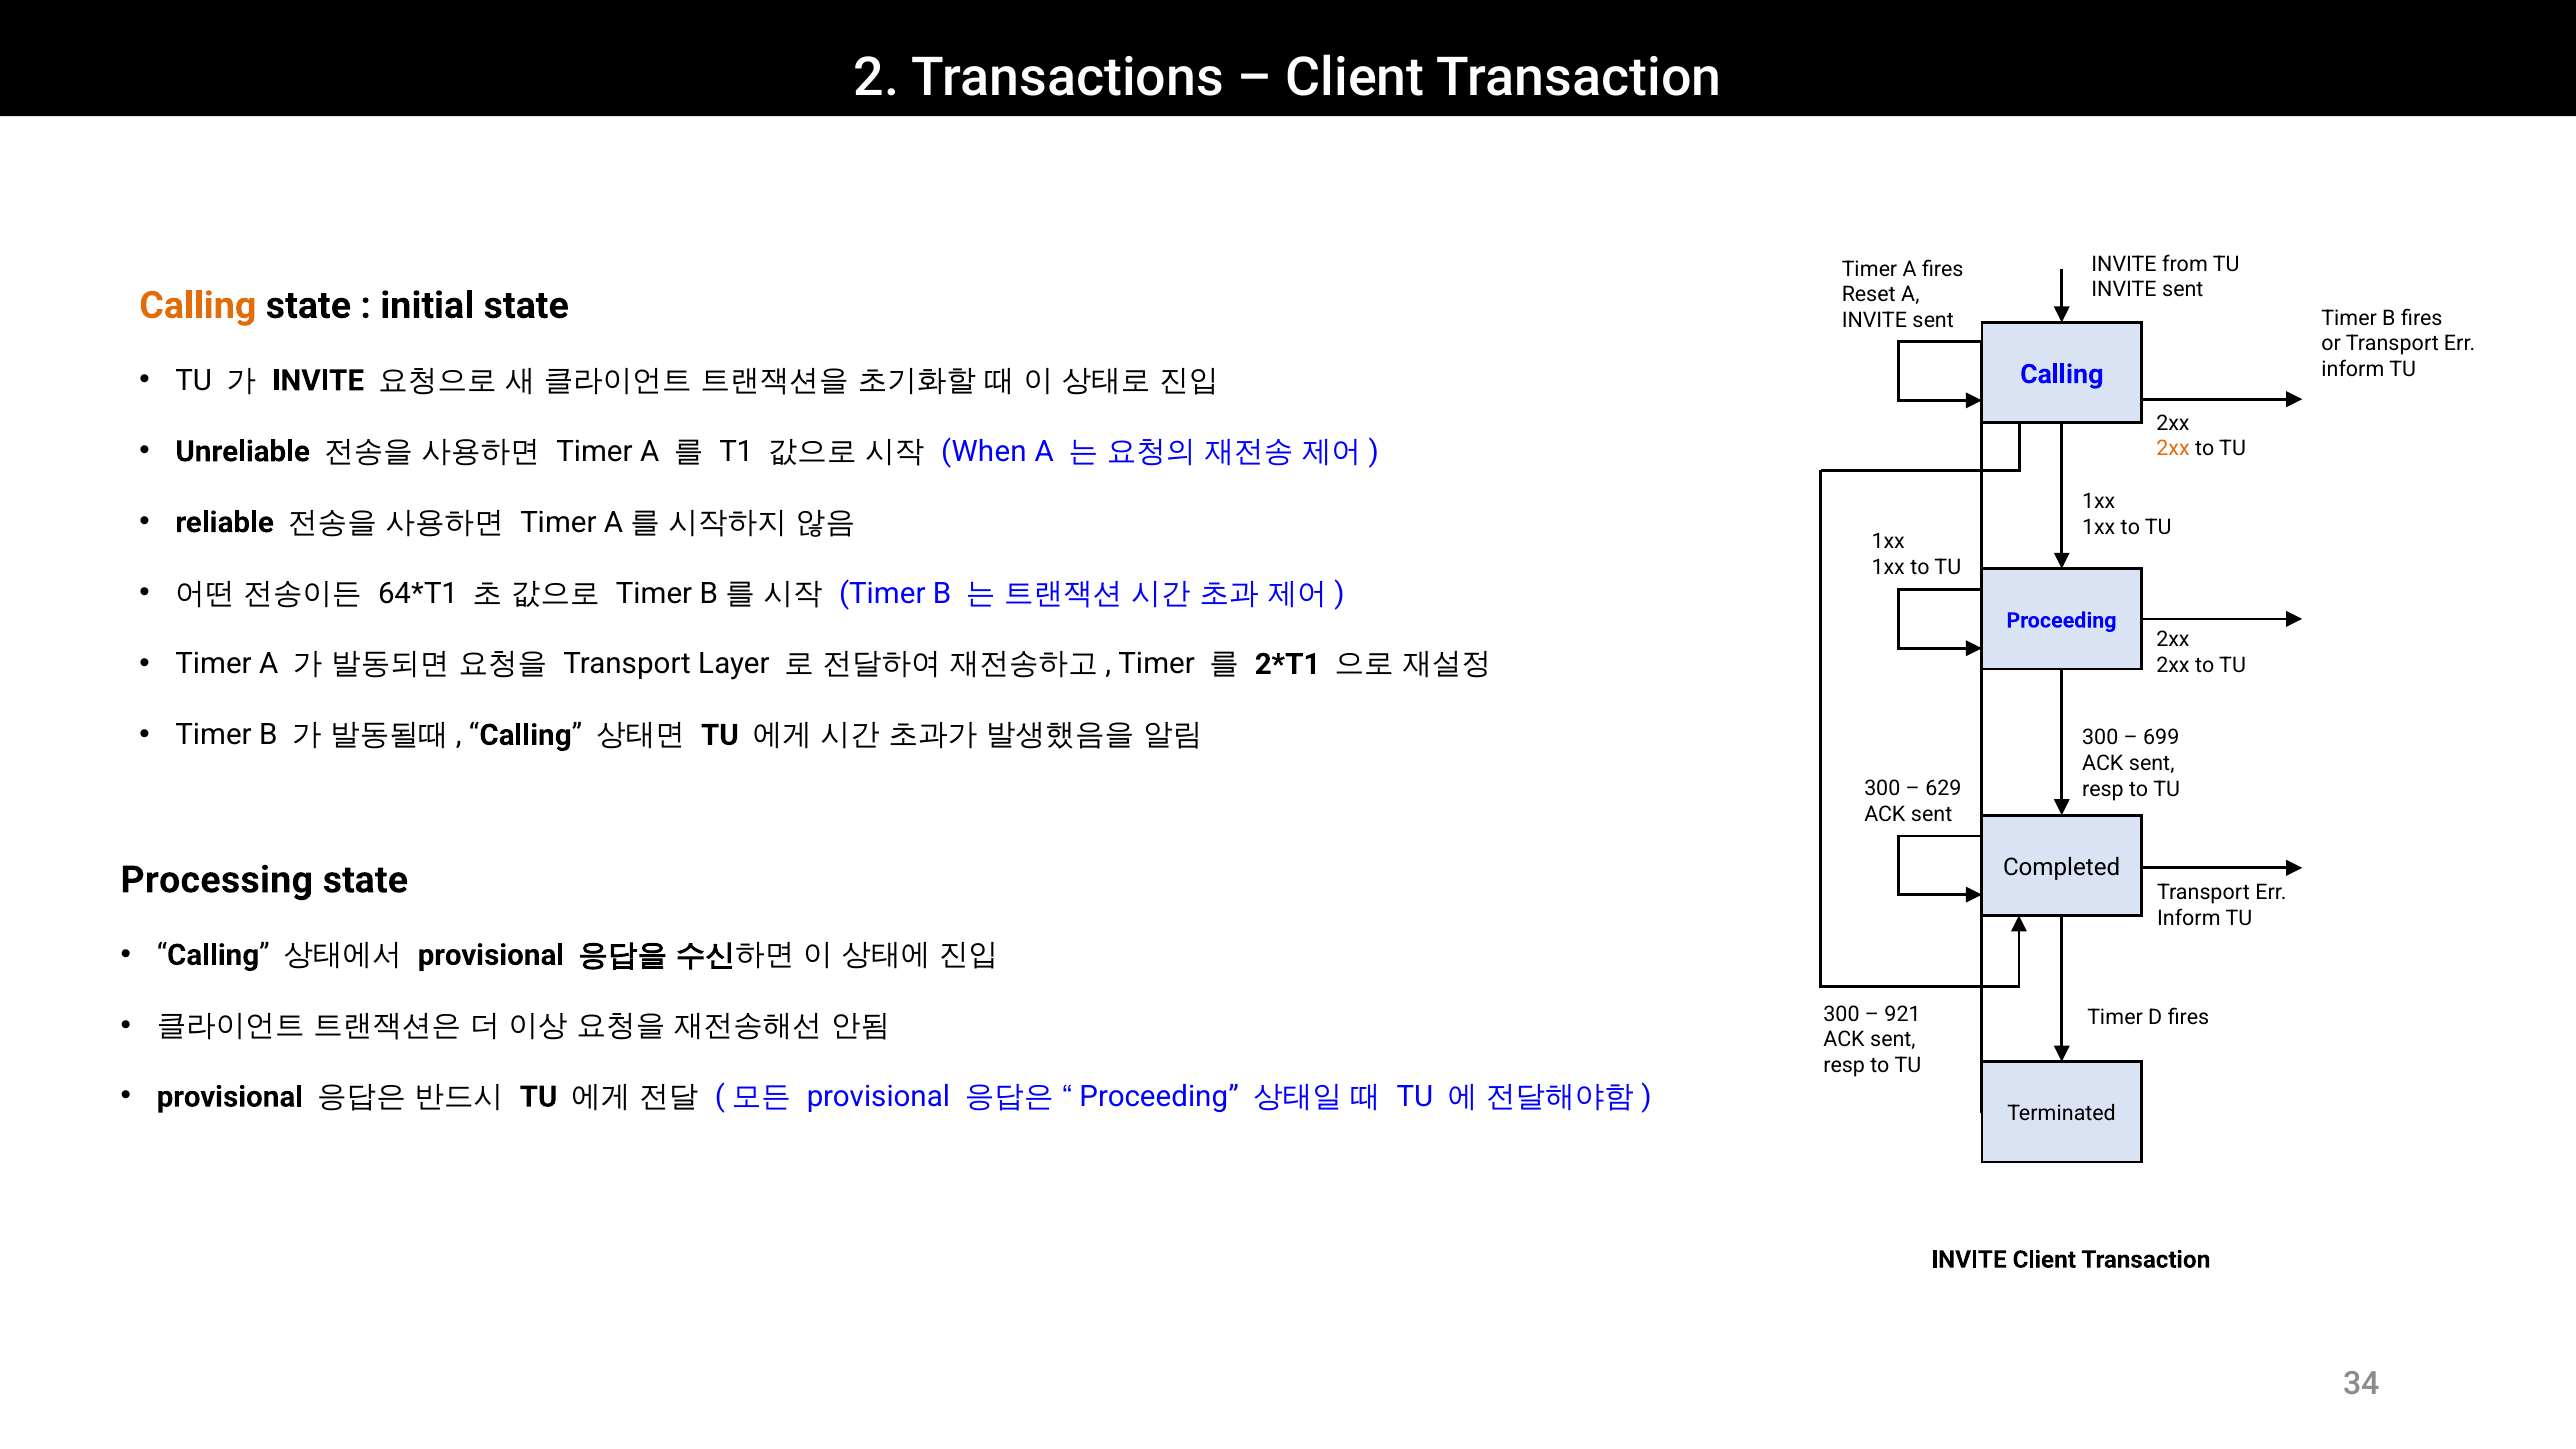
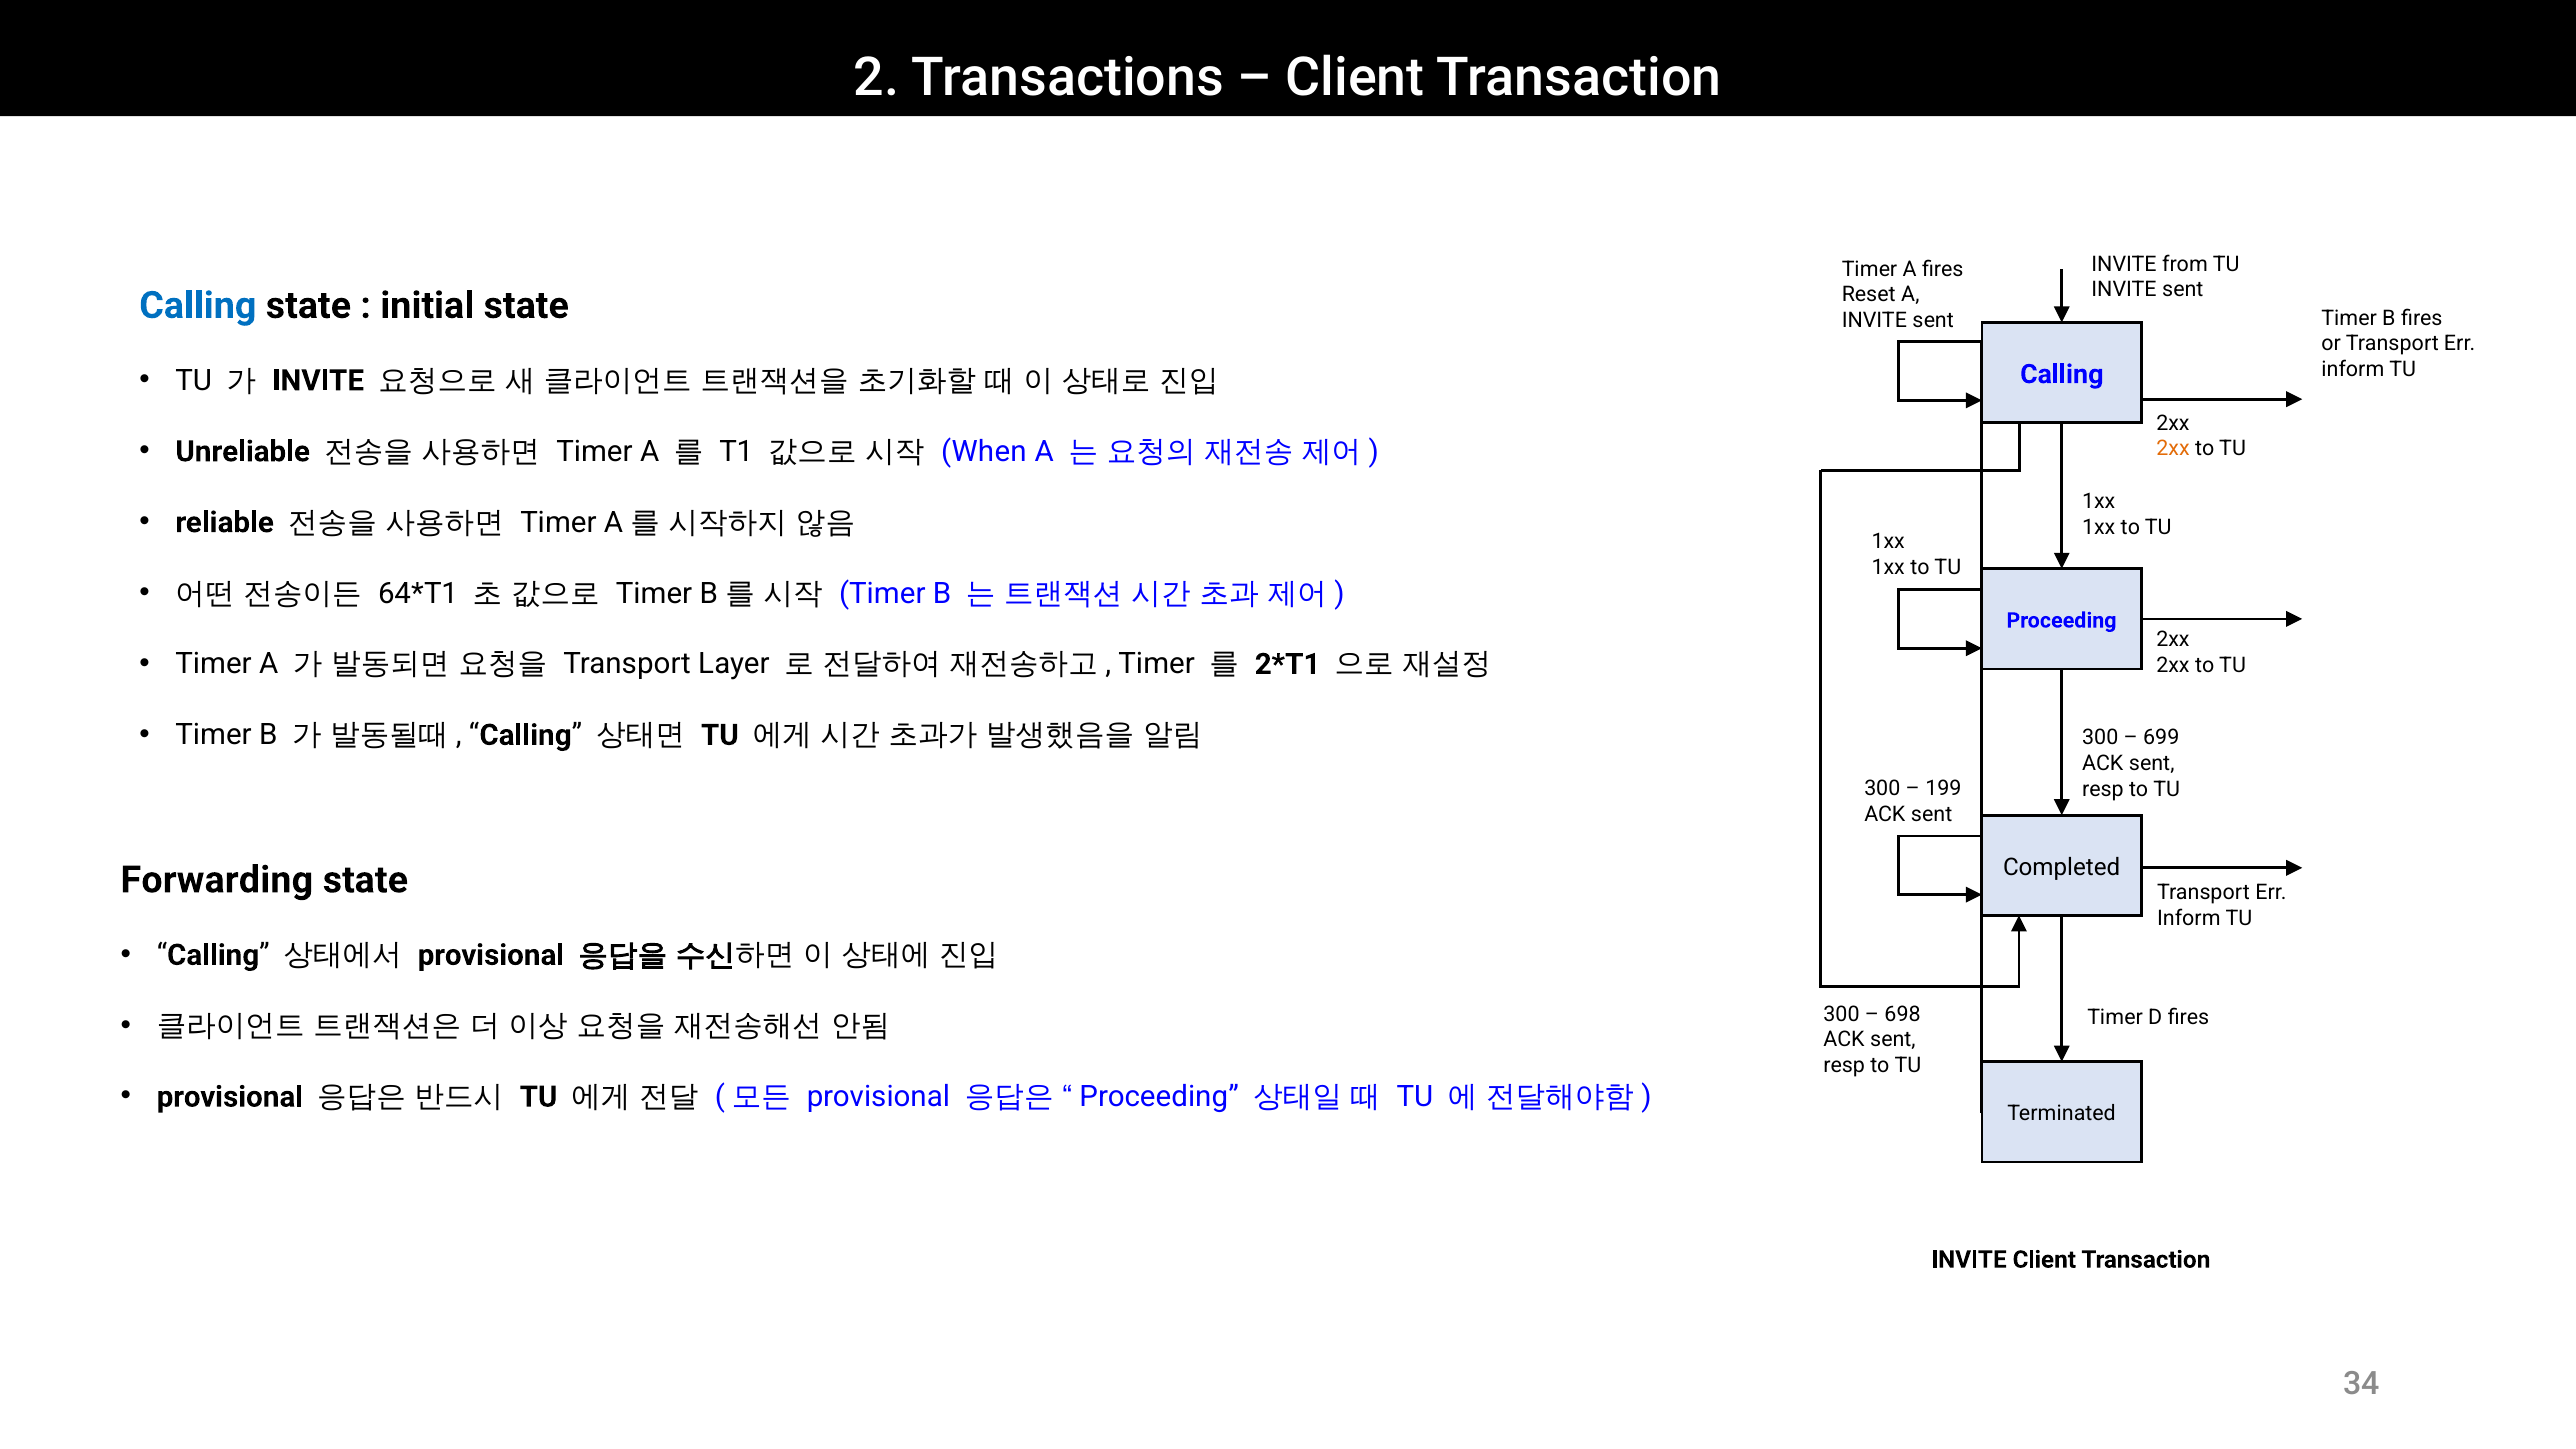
Calling colour: orange -> blue (198, 306)
629: 629 -> 199 (1943, 788)
Processing: Processing -> Forwarding (217, 880)
921: 921 -> 698 (1903, 1014)
